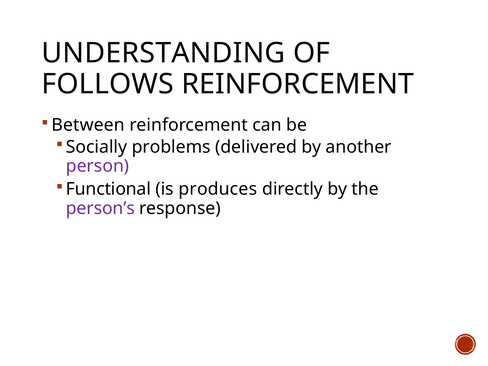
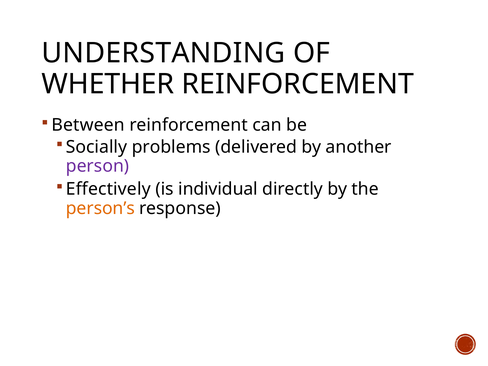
FOLLOWS: FOLLOWS -> WHETHER (108, 84)
Functional: Functional -> Effectively (108, 189)
produces: produces -> individual (218, 189)
person’s colour: purple -> orange (100, 208)
